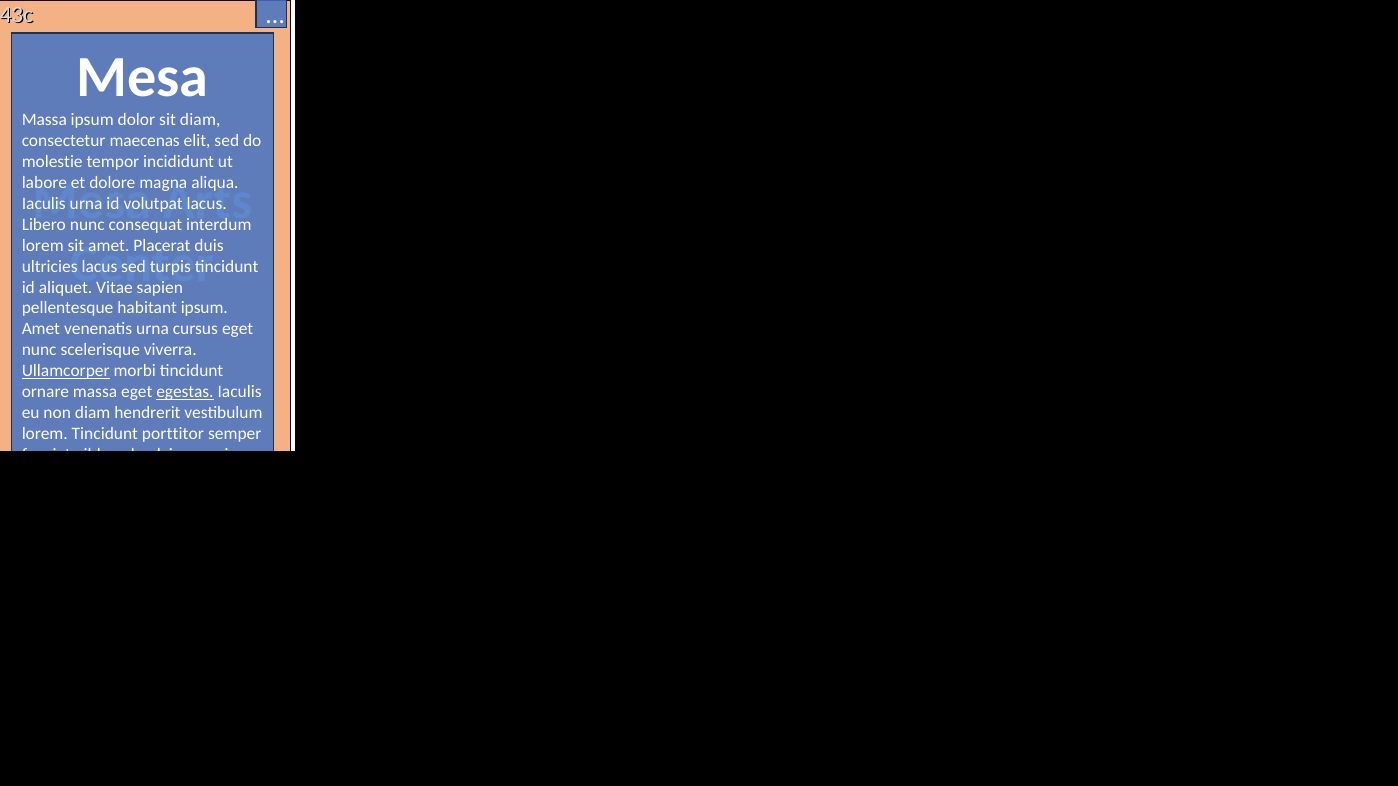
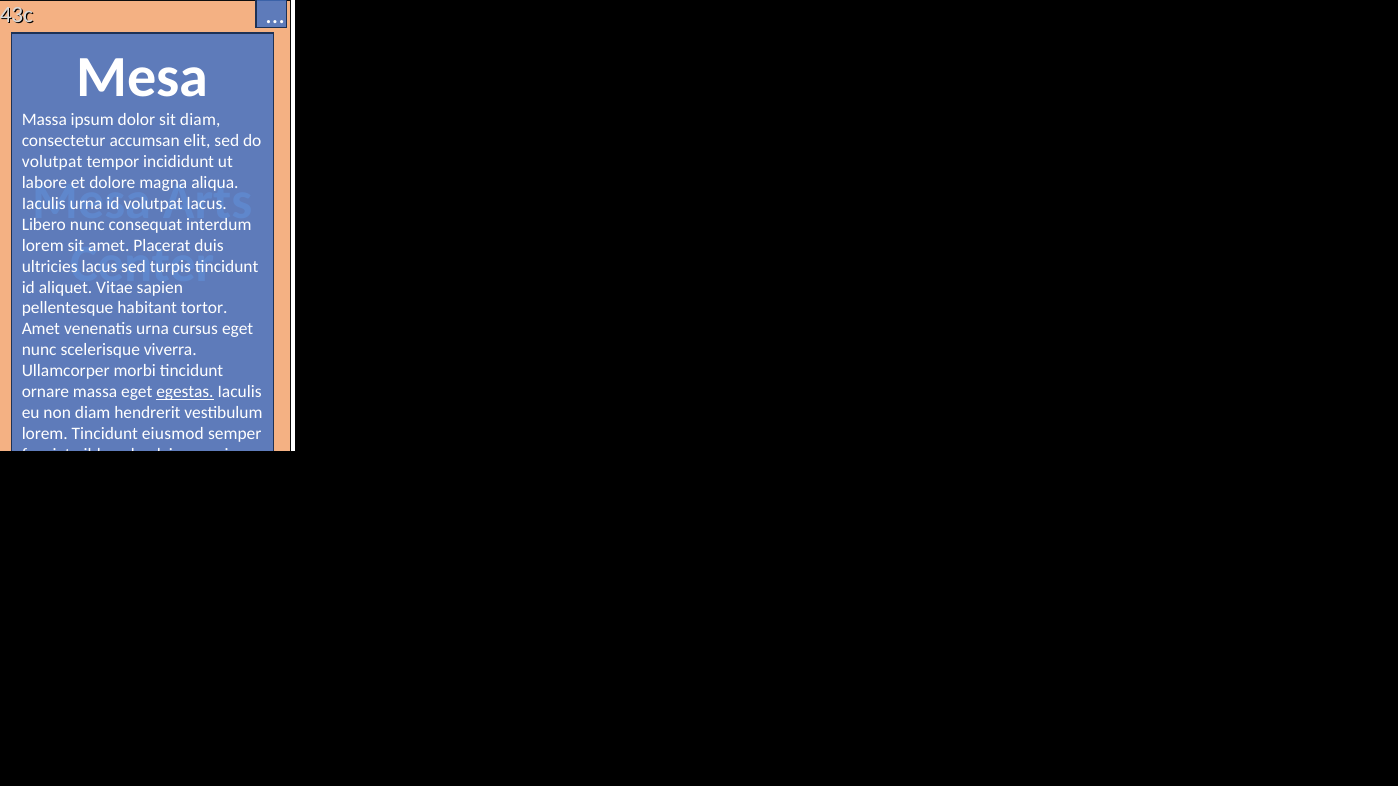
maecenas: maecenas -> accumsan (145, 141)
molestie: molestie -> volutpat (52, 162)
habitant ipsum: ipsum -> tortor (204, 308)
Ullamcorper underline: present -> none (66, 371)
Tincidunt porttitor: porttitor -> eiusmod (173, 434)
